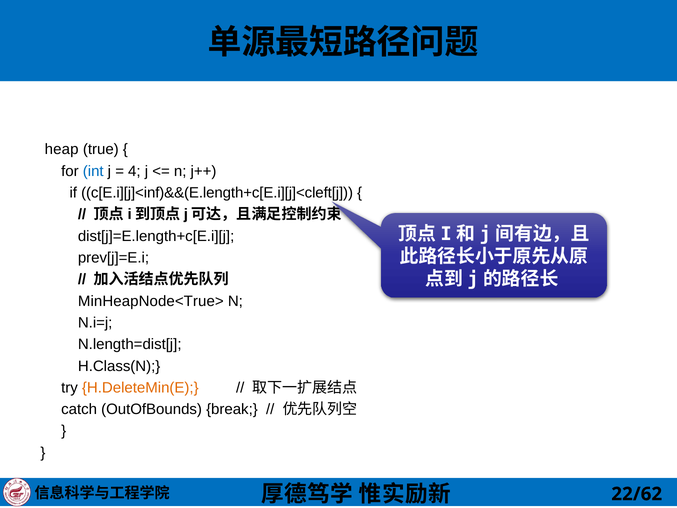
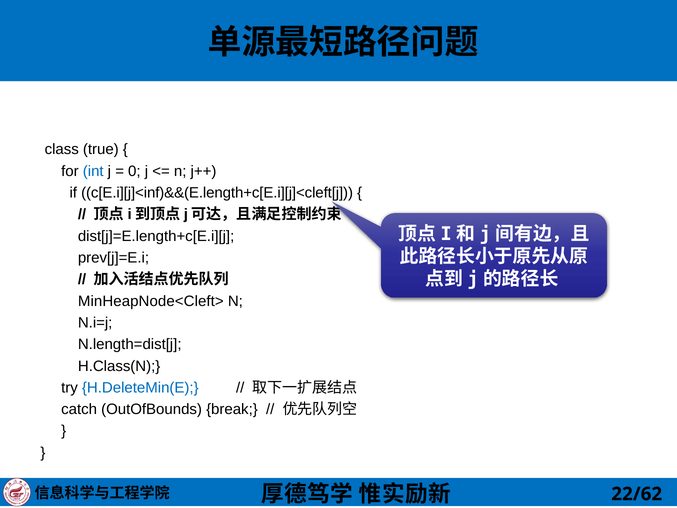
heap: heap -> class (62, 149)
4: 4 -> 0 (134, 171)
MinHeapNode<True>: MinHeapNode<True> -> MinHeapNode<Cleft> (151, 301)
H.DeleteMin(E colour: orange -> blue (140, 388)
